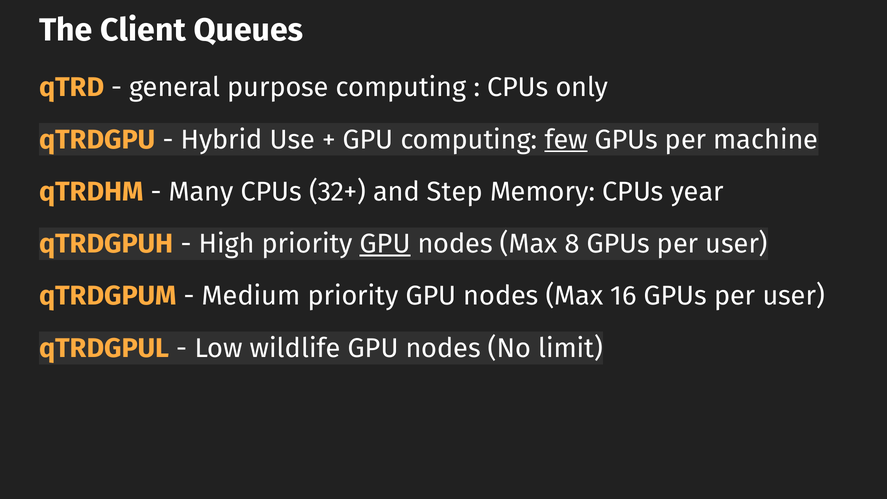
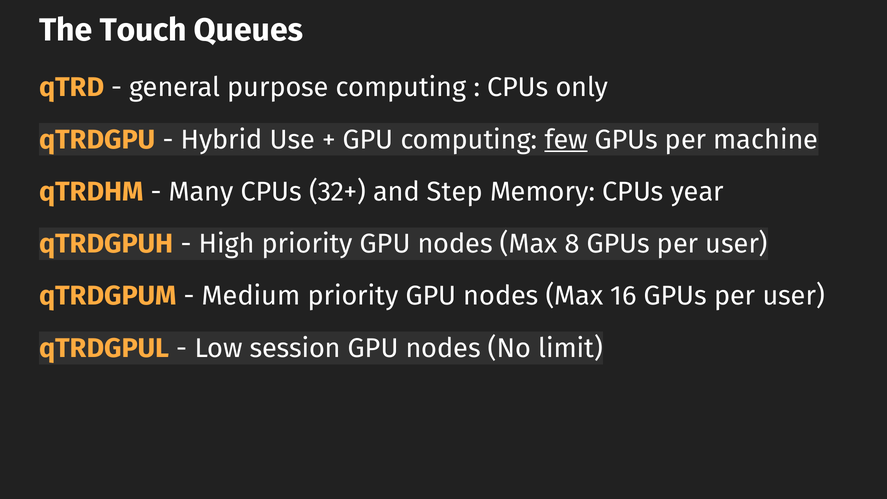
Client: Client -> Touch (143, 30)
GPU underline: present -> none (385, 244)
wildlife: wildlife -> session (295, 348)
